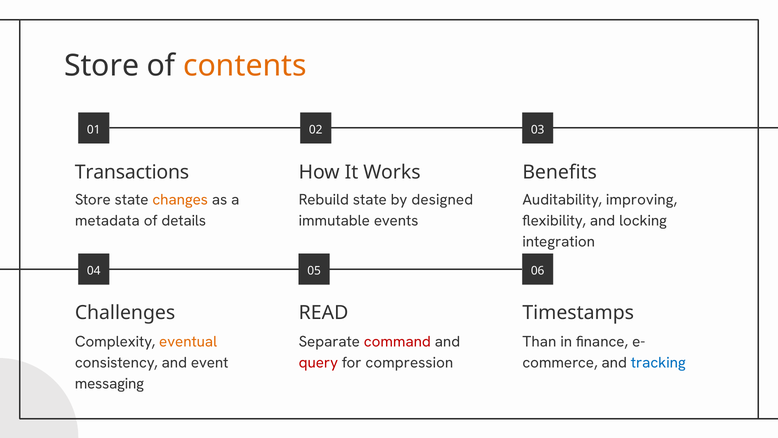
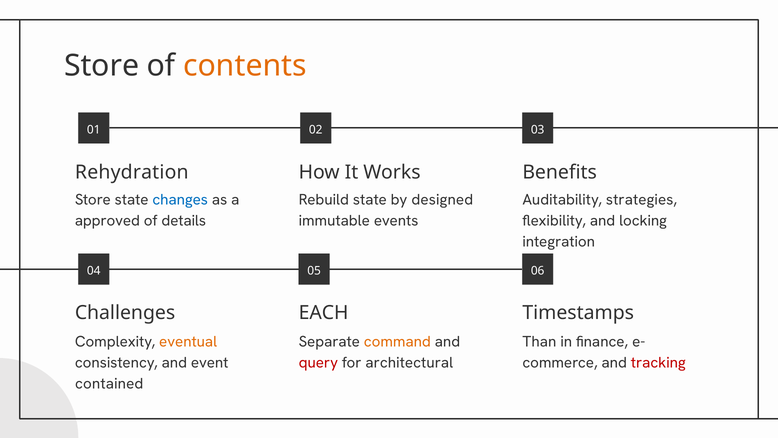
Transactions: Transactions -> Rehydration (132, 172)
changes colour: orange -> blue (180, 200)
improving: improving -> strategies (642, 200)
metadata: metadata -> approved (107, 221)
READ: READ -> EACH (324, 313)
command colour: red -> orange (397, 342)
compression: compression -> architectural (409, 362)
tracking colour: blue -> red (658, 362)
messaging: messaging -> contained (109, 383)
